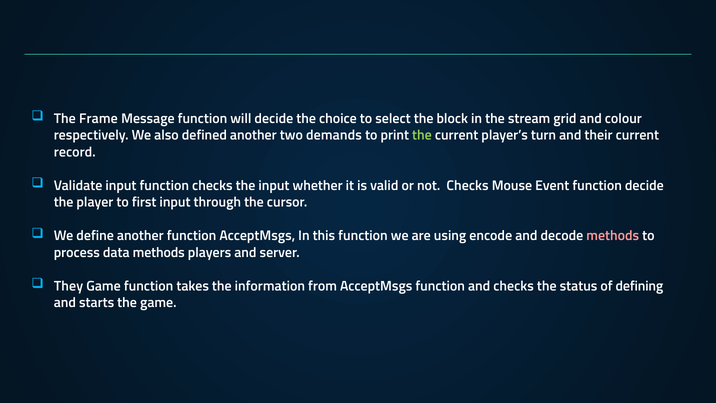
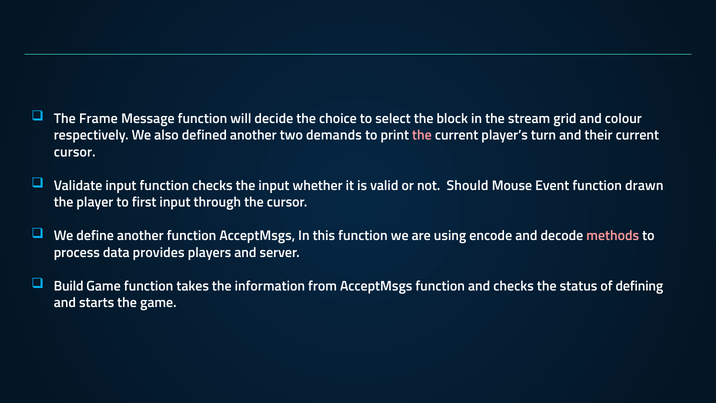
the colour: light green -> pink (422, 135)
record: record -> cursor (75, 152)
not Checks: Checks -> Should (468, 185)
function decide: decide -> drawn (644, 185)
data methods: methods -> provides (159, 252)
They: They -> Build (69, 286)
